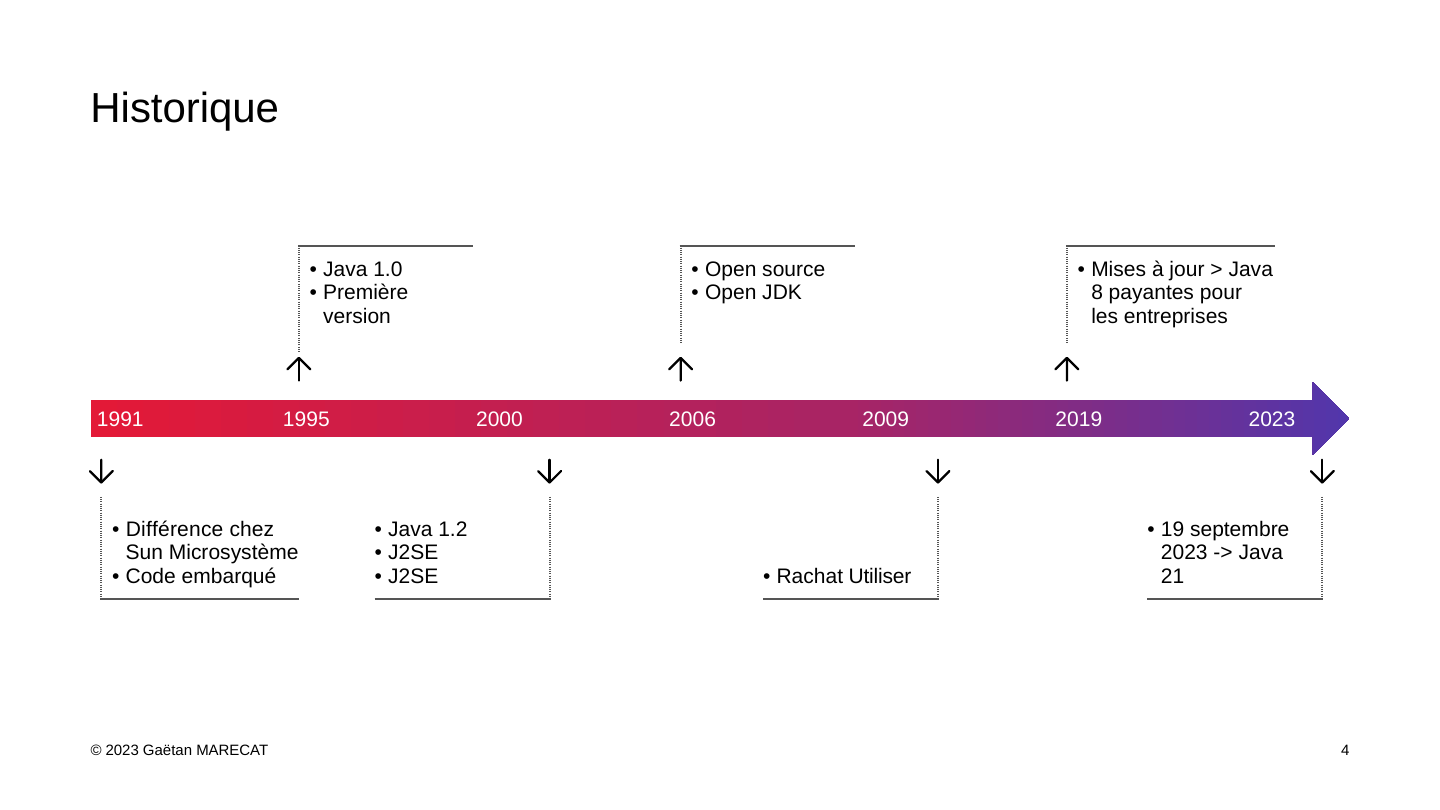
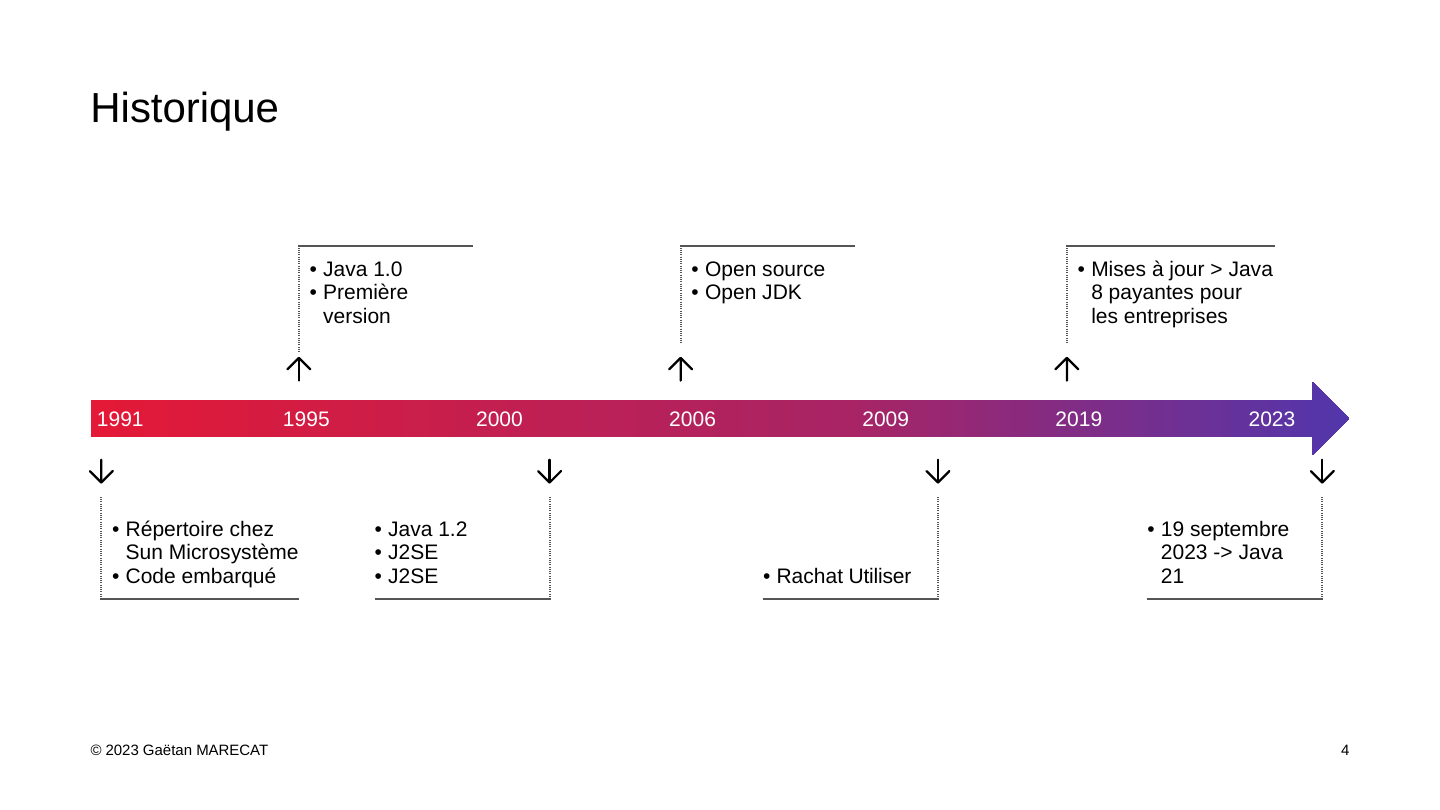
Différence: Différence -> Répertoire (175, 529)
